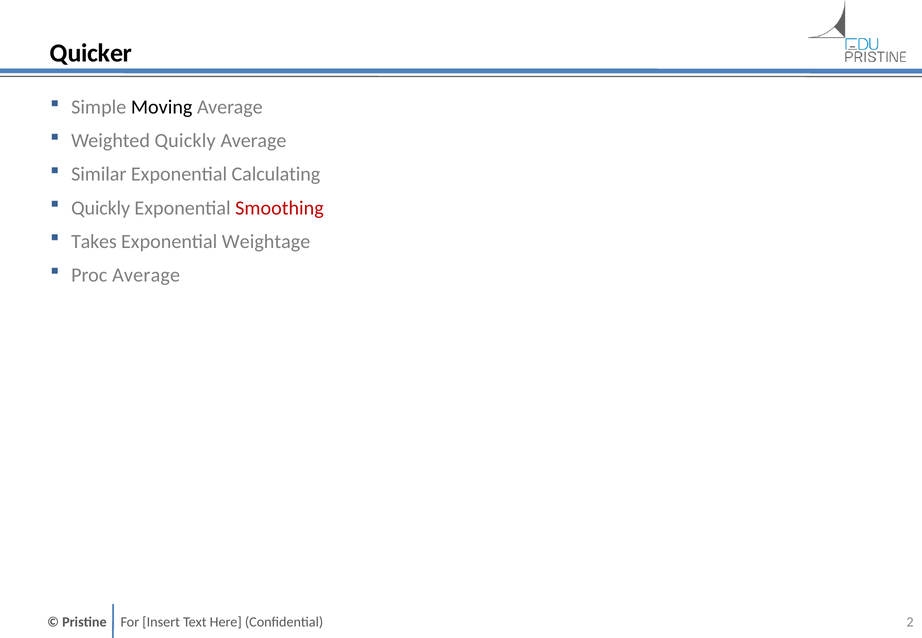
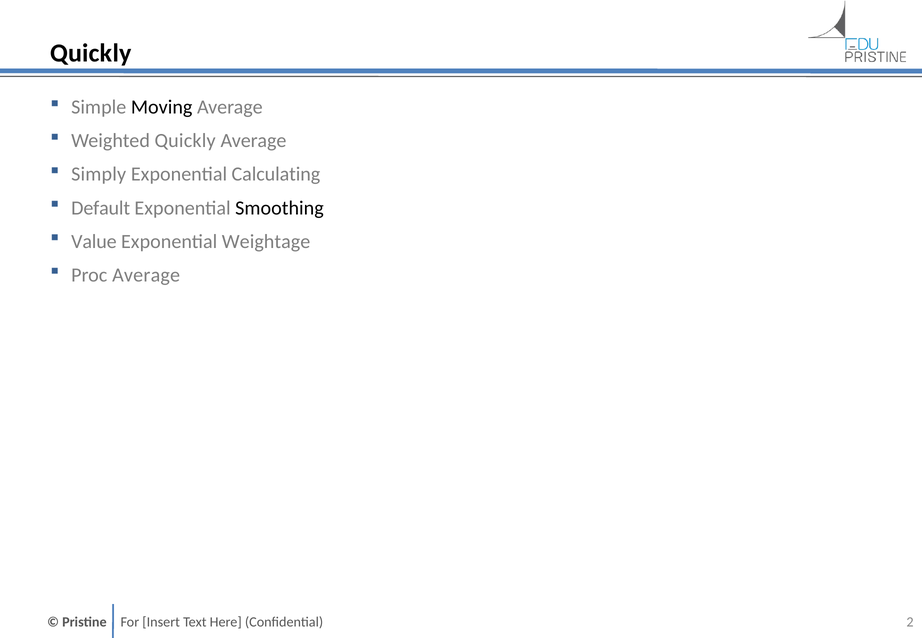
Quicker: Quicker -> Quickly (91, 53)
Similar: Similar -> Simply (99, 174)
Quickly: Quickly -> Default (101, 208)
Smoothing colour: red -> black (279, 208)
Takes: Takes -> Value (94, 242)
